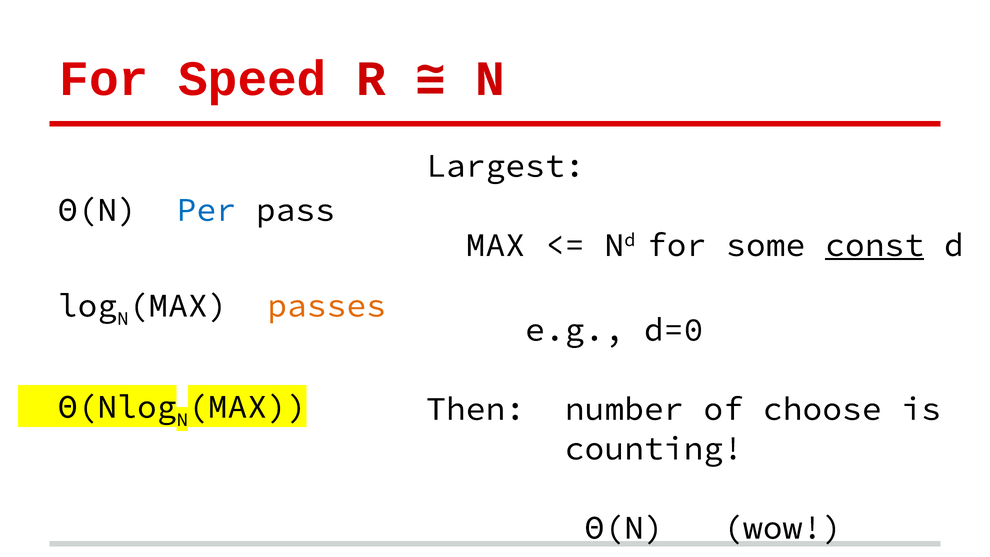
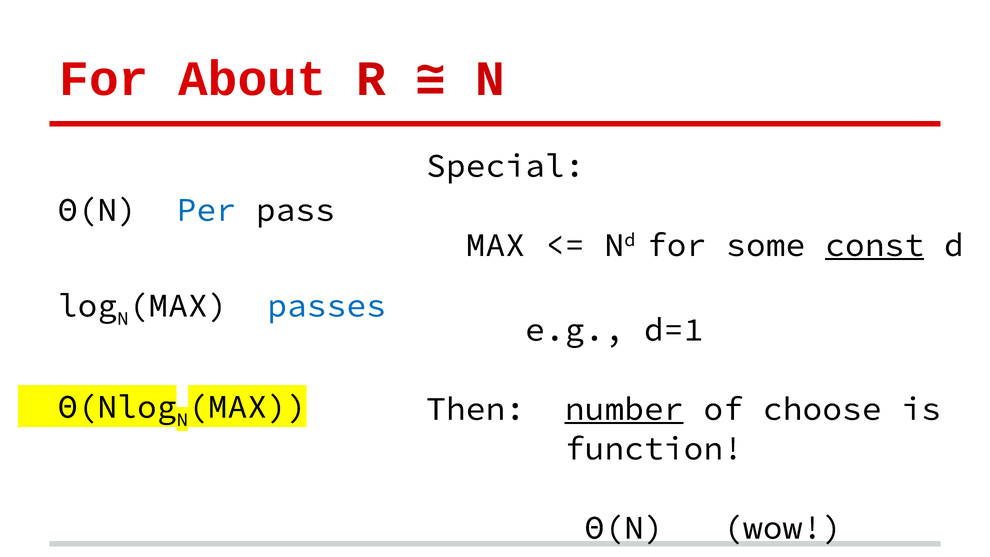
Speed: Speed -> About (252, 79)
Largest: Largest -> Special (505, 166)
passes colour: orange -> blue (327, 306)
d=0: d=0 -> d=1 (674, 330)
number underline: none -> present (624, 409)
counting: counting -> function (654, 448)
